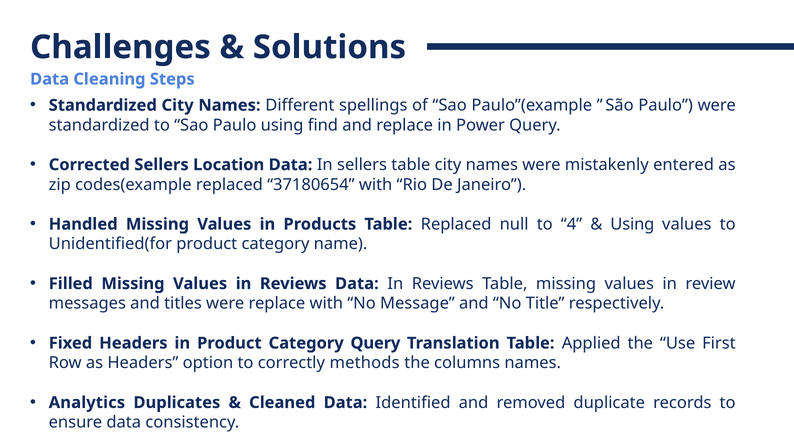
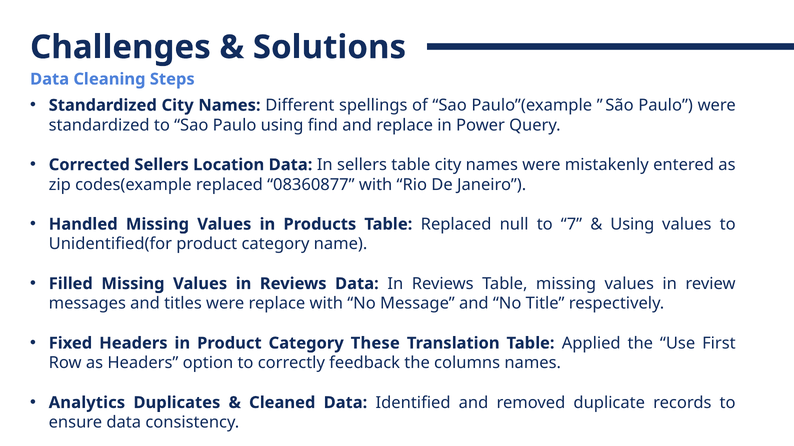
37180654: 37180654 -> 08360877 (311, 185)
4: 4 -> 7 (572, 225)
Category Query: Query -> These (375, 344)
methods: methods -> feedback (365, 364)
